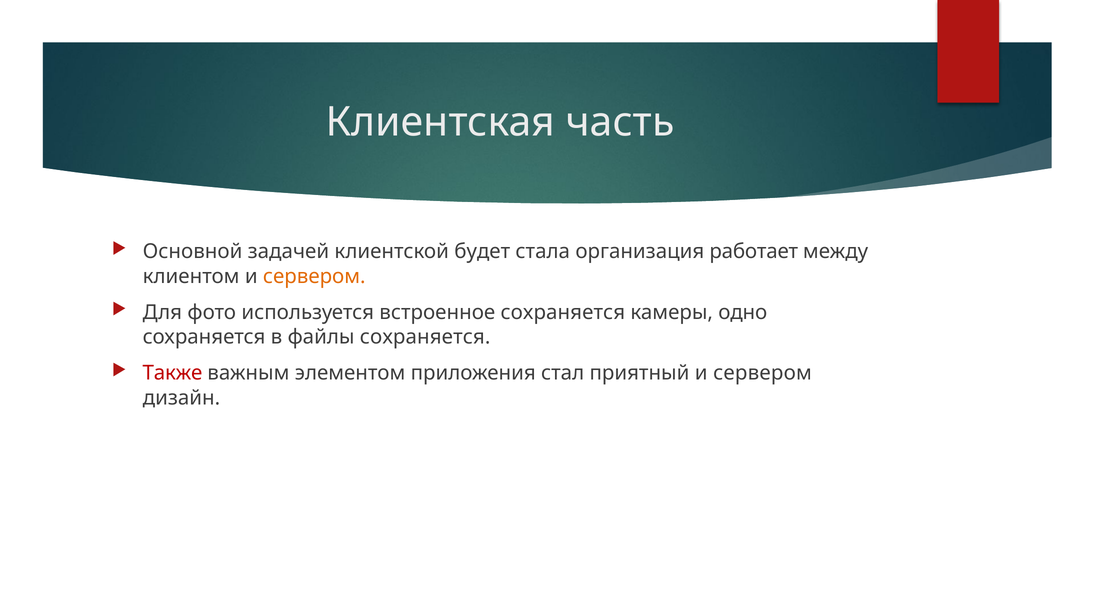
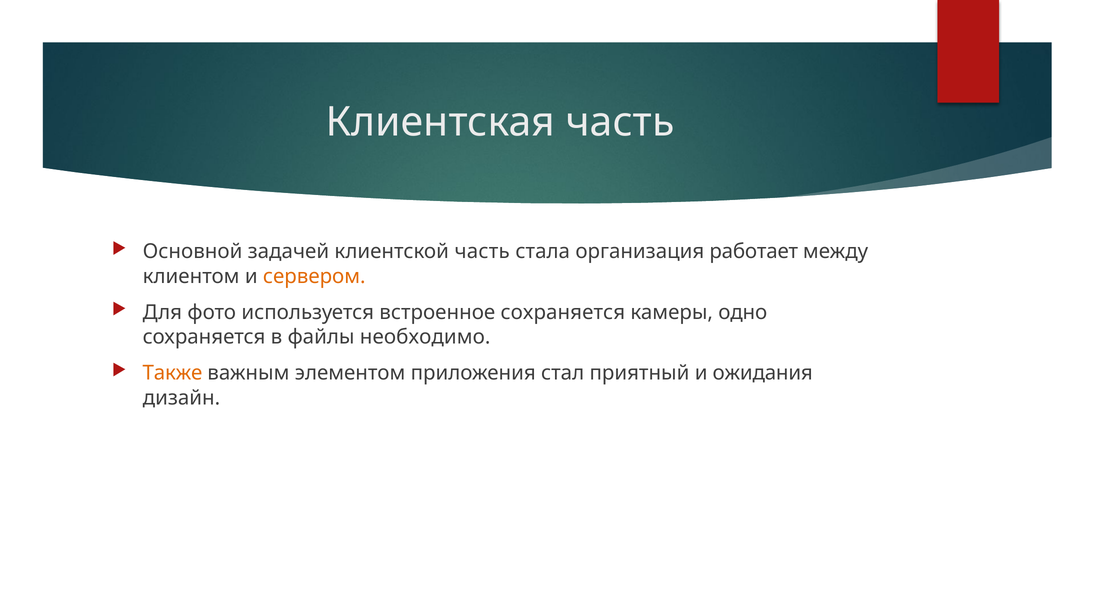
клиентской будет: будет -> часть (482, 252)
файлы сохраняется: сохраняется -> необходимо (425, 337)
Также colour: red -> orange (173, 373)
приятный и сервером: сервером -> ожидания (763, 373)
